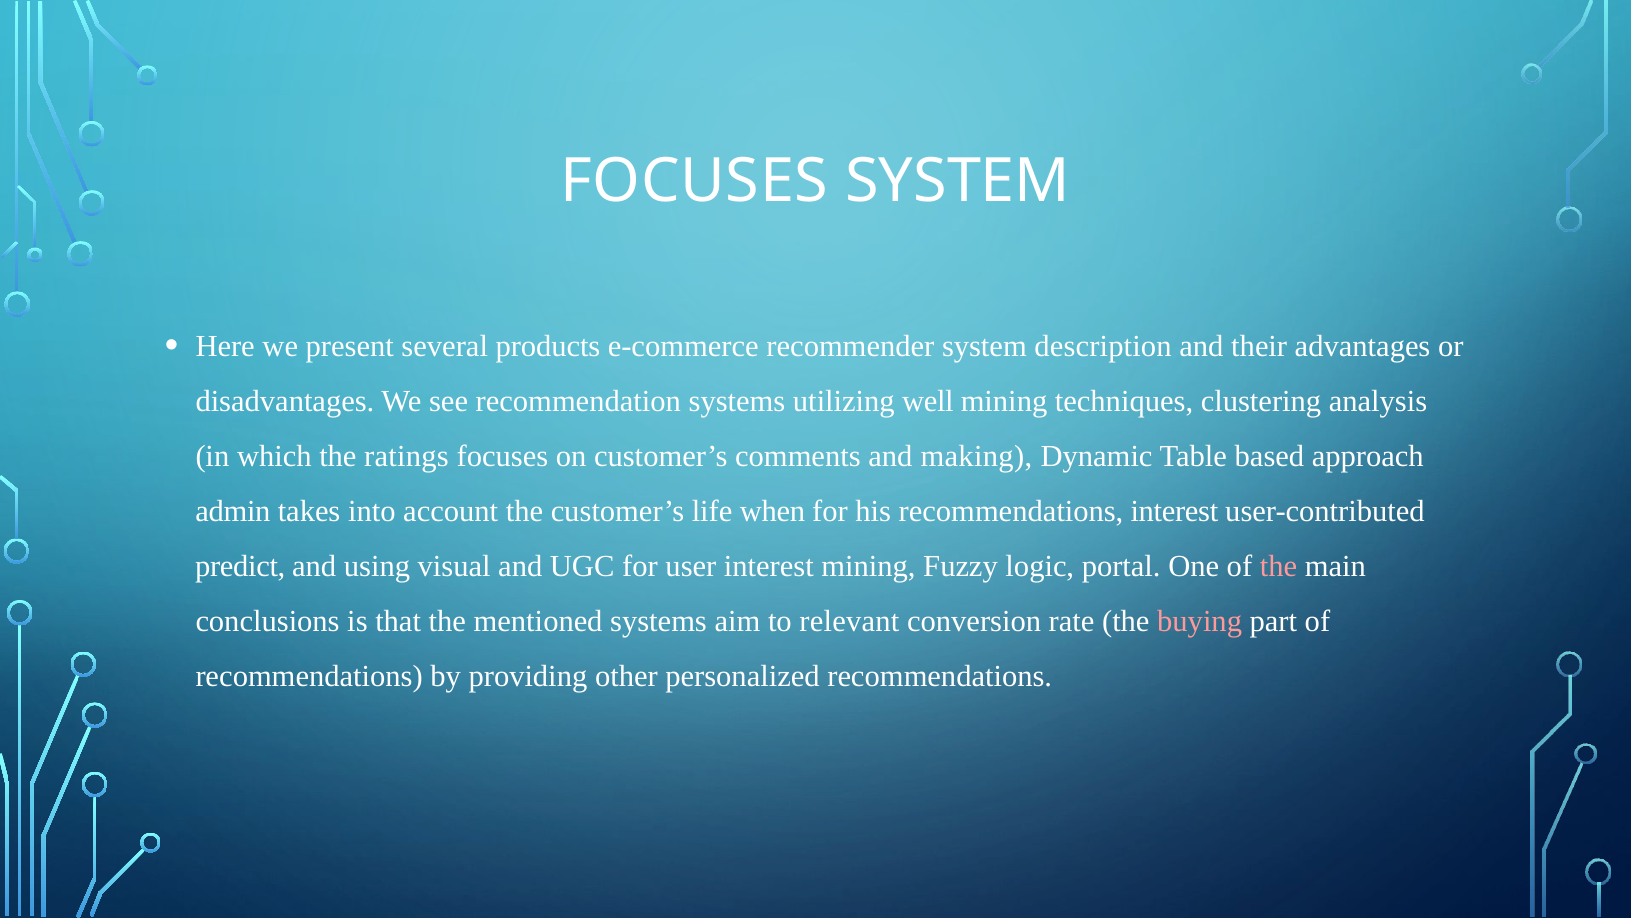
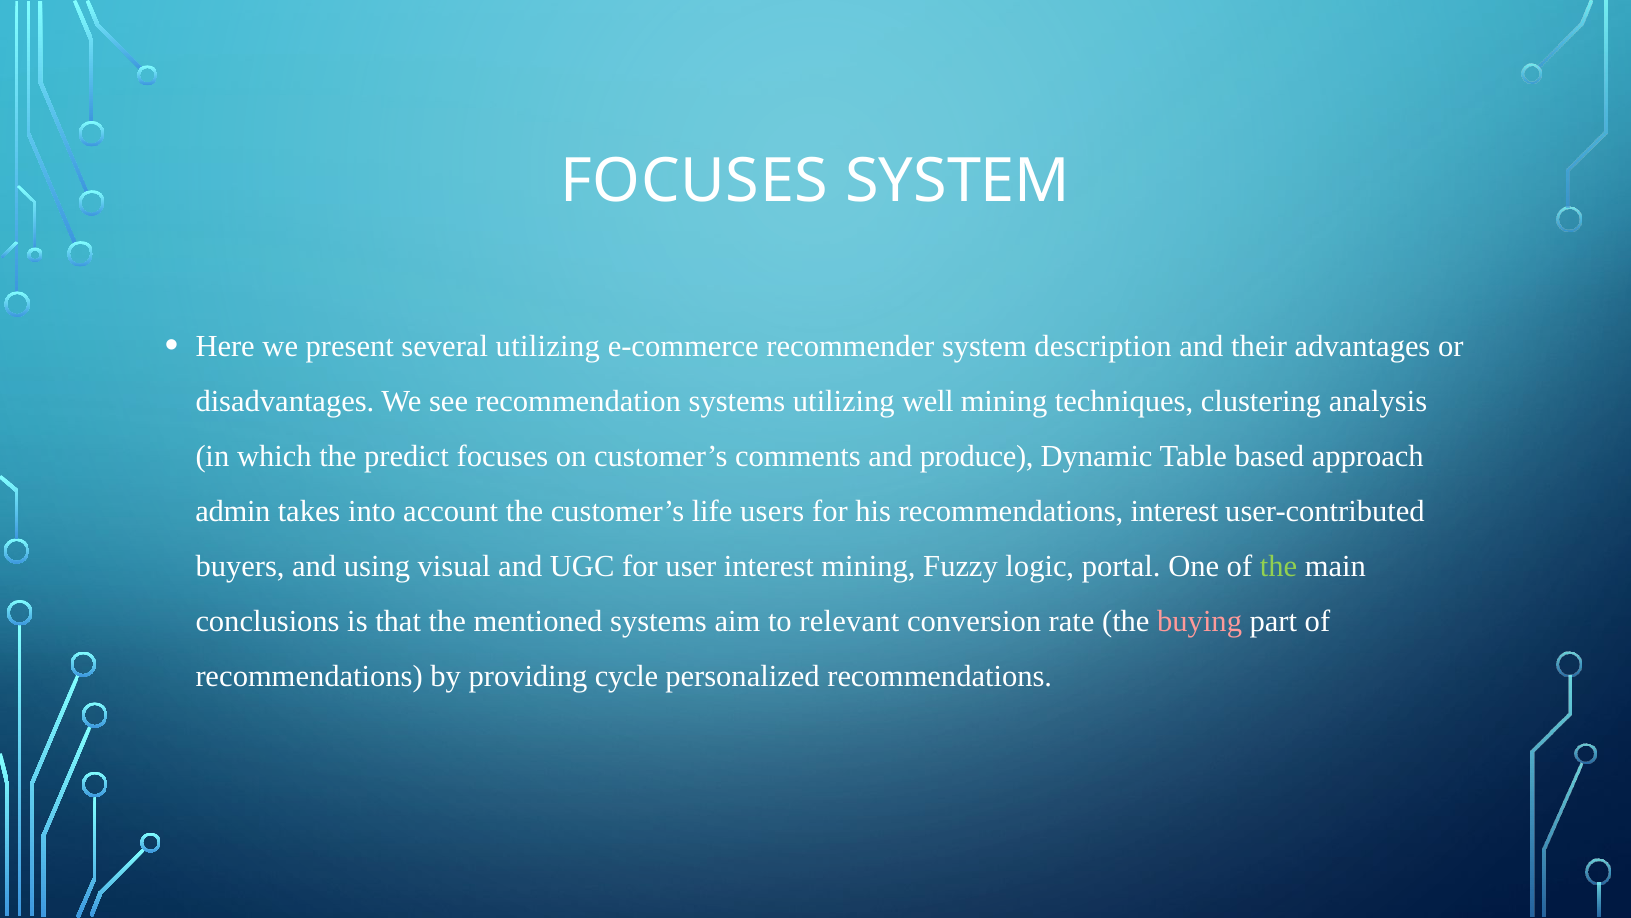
several products: products -> utilizing (548, 346)
ratings: ratings -> predict (407, 456)
making: making -> produce (977, 456)
when: when -> users (772, 511)
predict: predict -> buyers (240, 566)
the colour: pink -> light green (1279, 566)
other: other -> cycle (627, 676)
